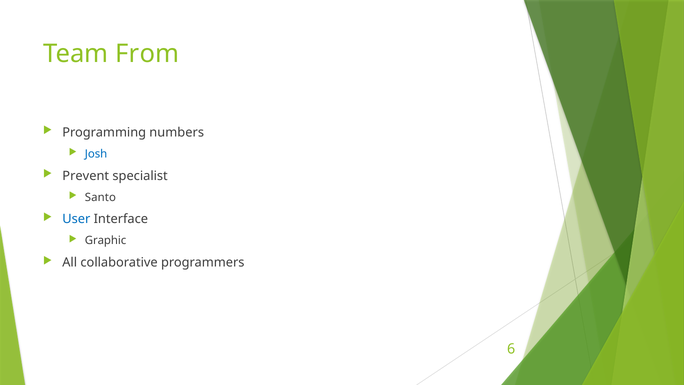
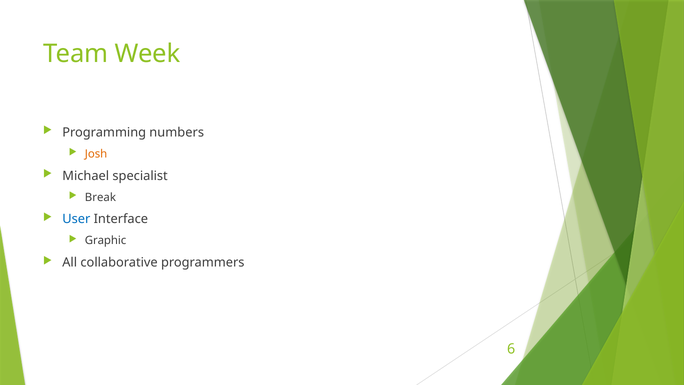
From: From -> Week (148, 54)
Josh colour: blue -> orange (96, 154)
Prevent: Prevent -> Michael (86, 176)
Santo: Santo -> Break (100, 197)
